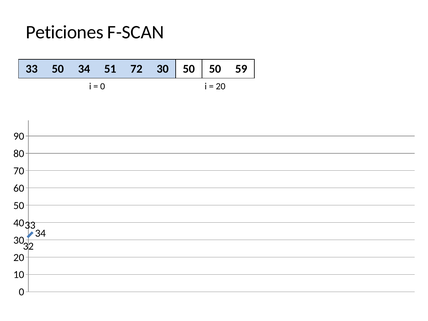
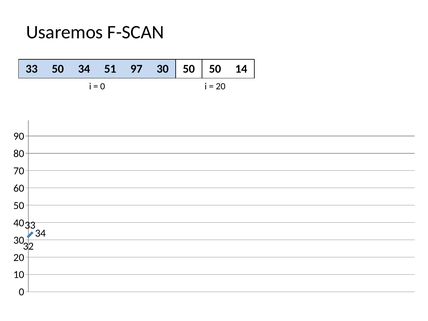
Peticiones: Peticiones -> Usaremos (65, 32)
72: 72 -> 97 (136, 69)
59: 59 -> 14 (241, 69)
